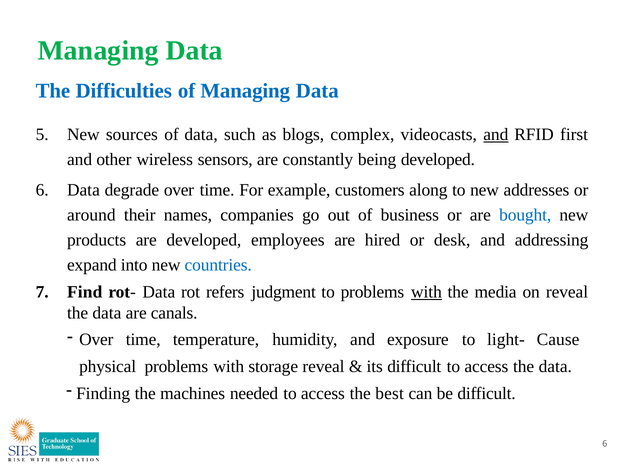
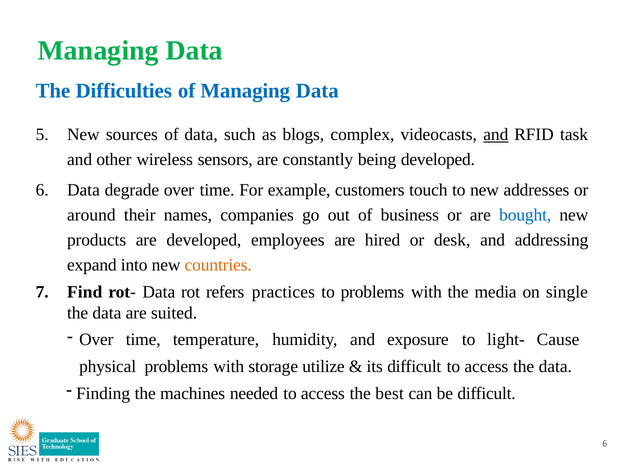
first: first -> task (574, 135)
along: along -> touch (428, 190)
countries colour: blue -> orange (218, 265)
judgment: judgment -> practices (283, 292)
with underline: present -> none (426, 292)
on reveal: reveal -> single (567, 292)
canals: canals -> suited (174, 313)
storage reveal: reveal -> utilize (324, 367)
